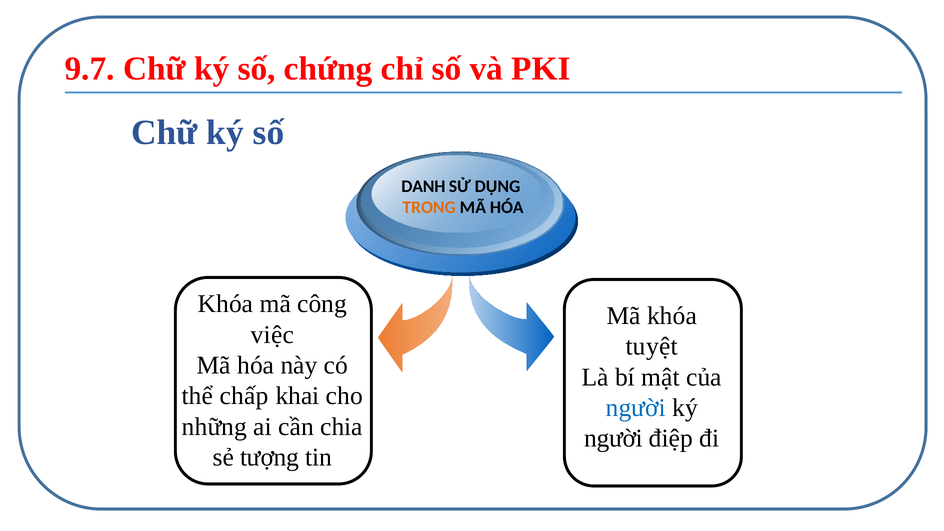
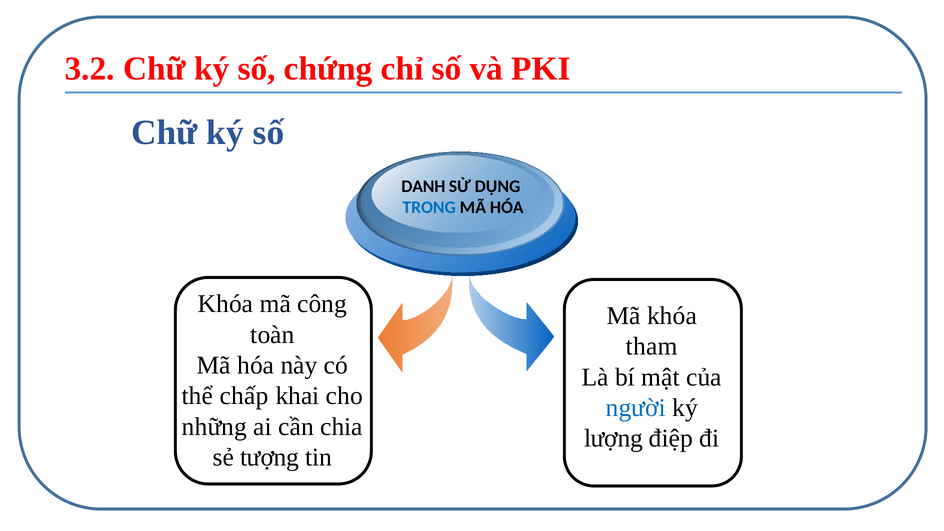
9.7: 9.7 -> 3.2 (90, 69)
TRONG colour: orange -> blue (429, 208)
việc: việc -> toàn (272, 335)
tuyệt: tuyệt -> tham (652, 346)
người: người -> lượng (613, 438)
